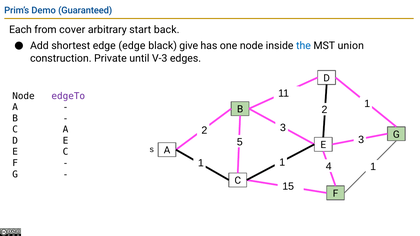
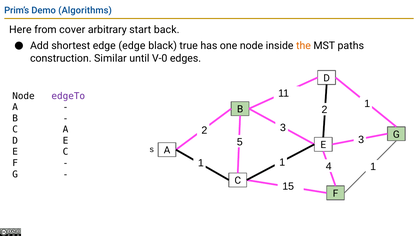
Guaranteed: Guaranteed -> Algorithms (85, 10)
Each: Each -> Here (20, 30)
give: give -> true (189, 46)
the colour: blue -> orange (303, 46)
union: union -> paths (351, 46)
Private: Private -> Similar (110, 58)
V-3: V-3 -> V-0 (160, 58)
